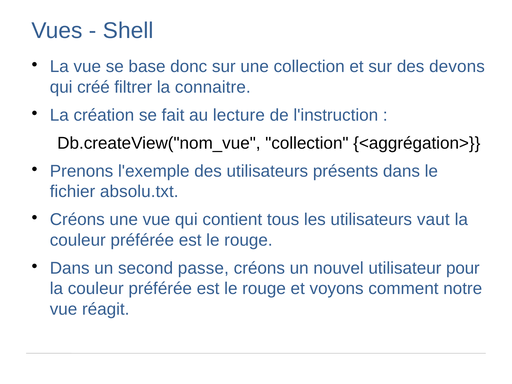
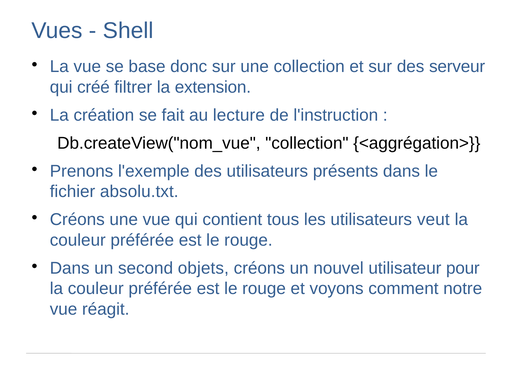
devons: devons -> serveur (457, 67)
connaitre: connaitre -> extension (213, 87)
vaut: vaut -> veut (433, 220)
passe: passe -> objets (203, 268)
